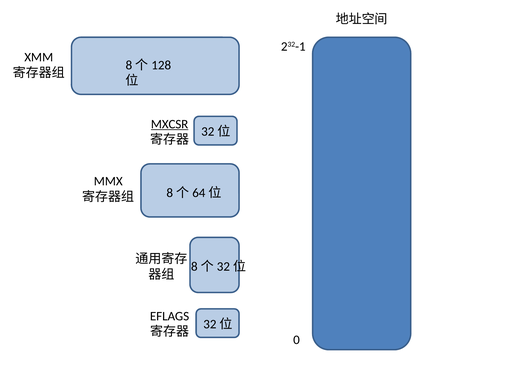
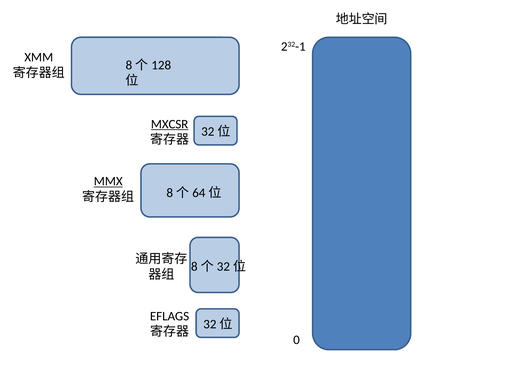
MMX underline: none -> present (108, 181)
